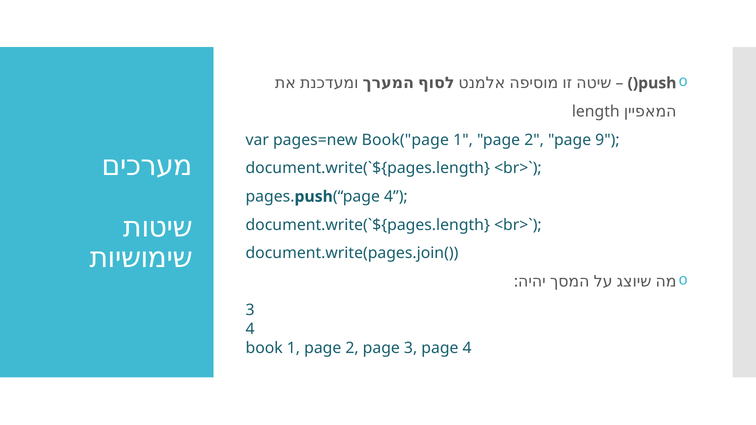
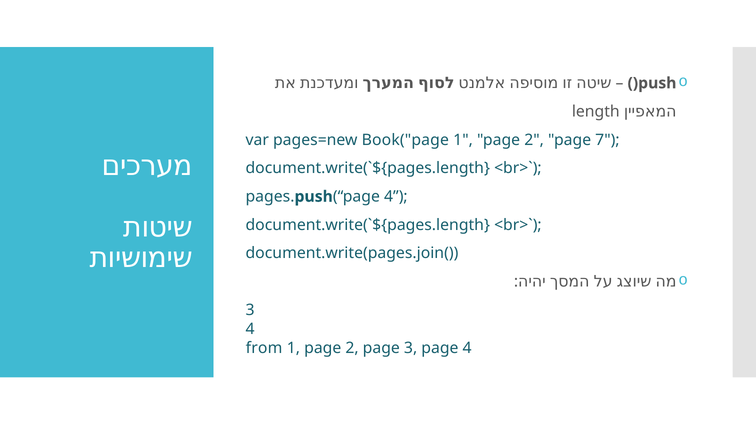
9: 9 -> 7 (607, 140)
book: book -> from (264, 348)
